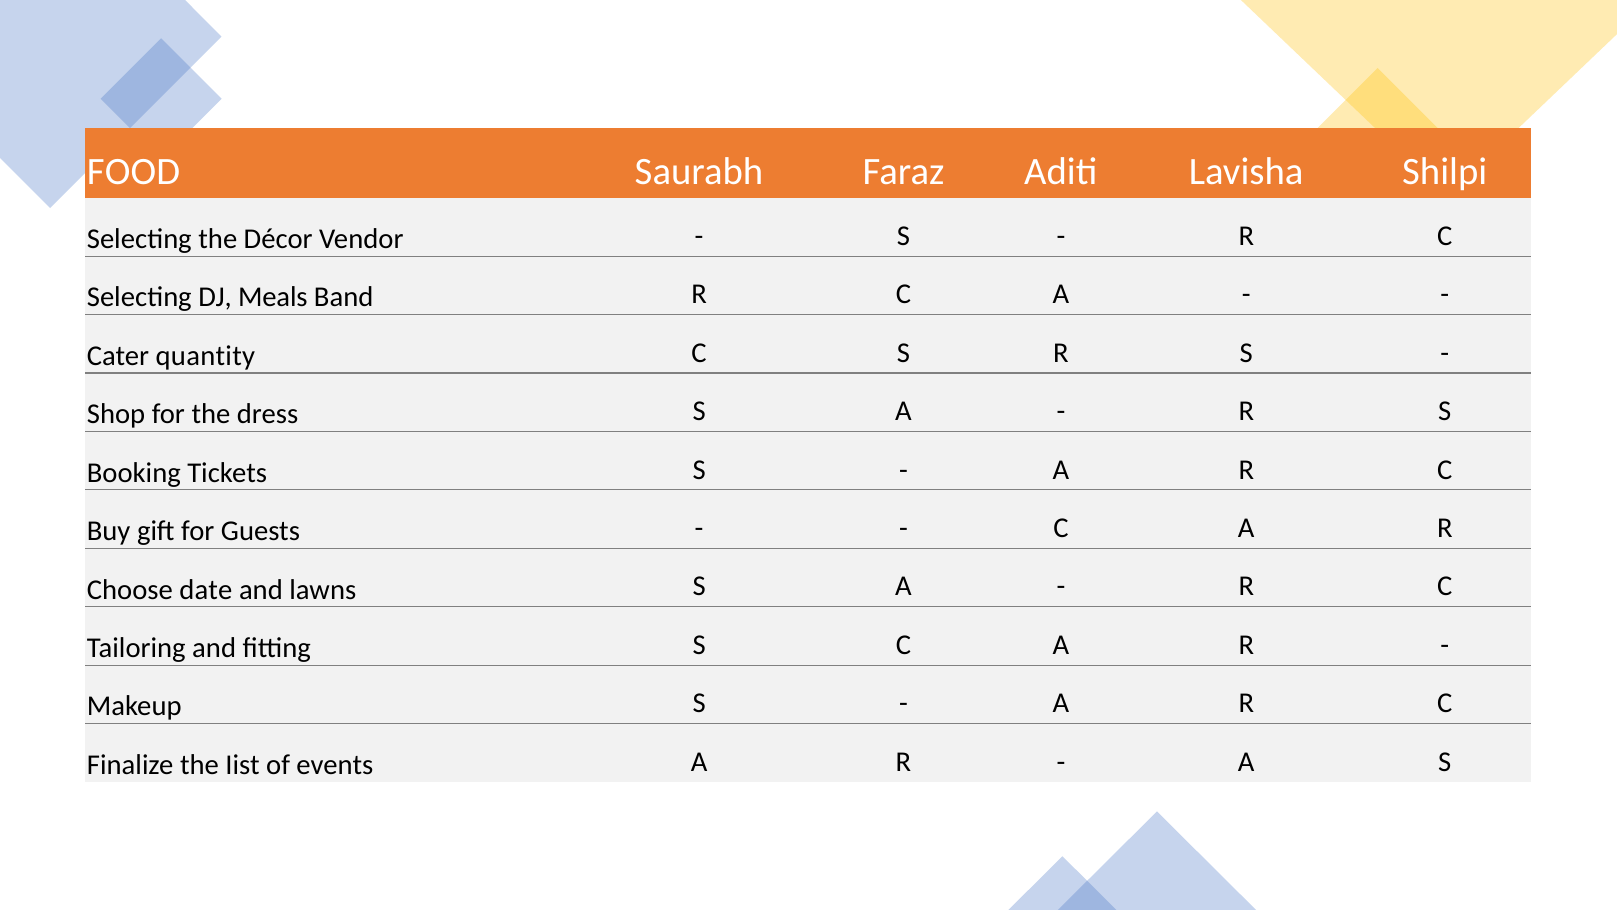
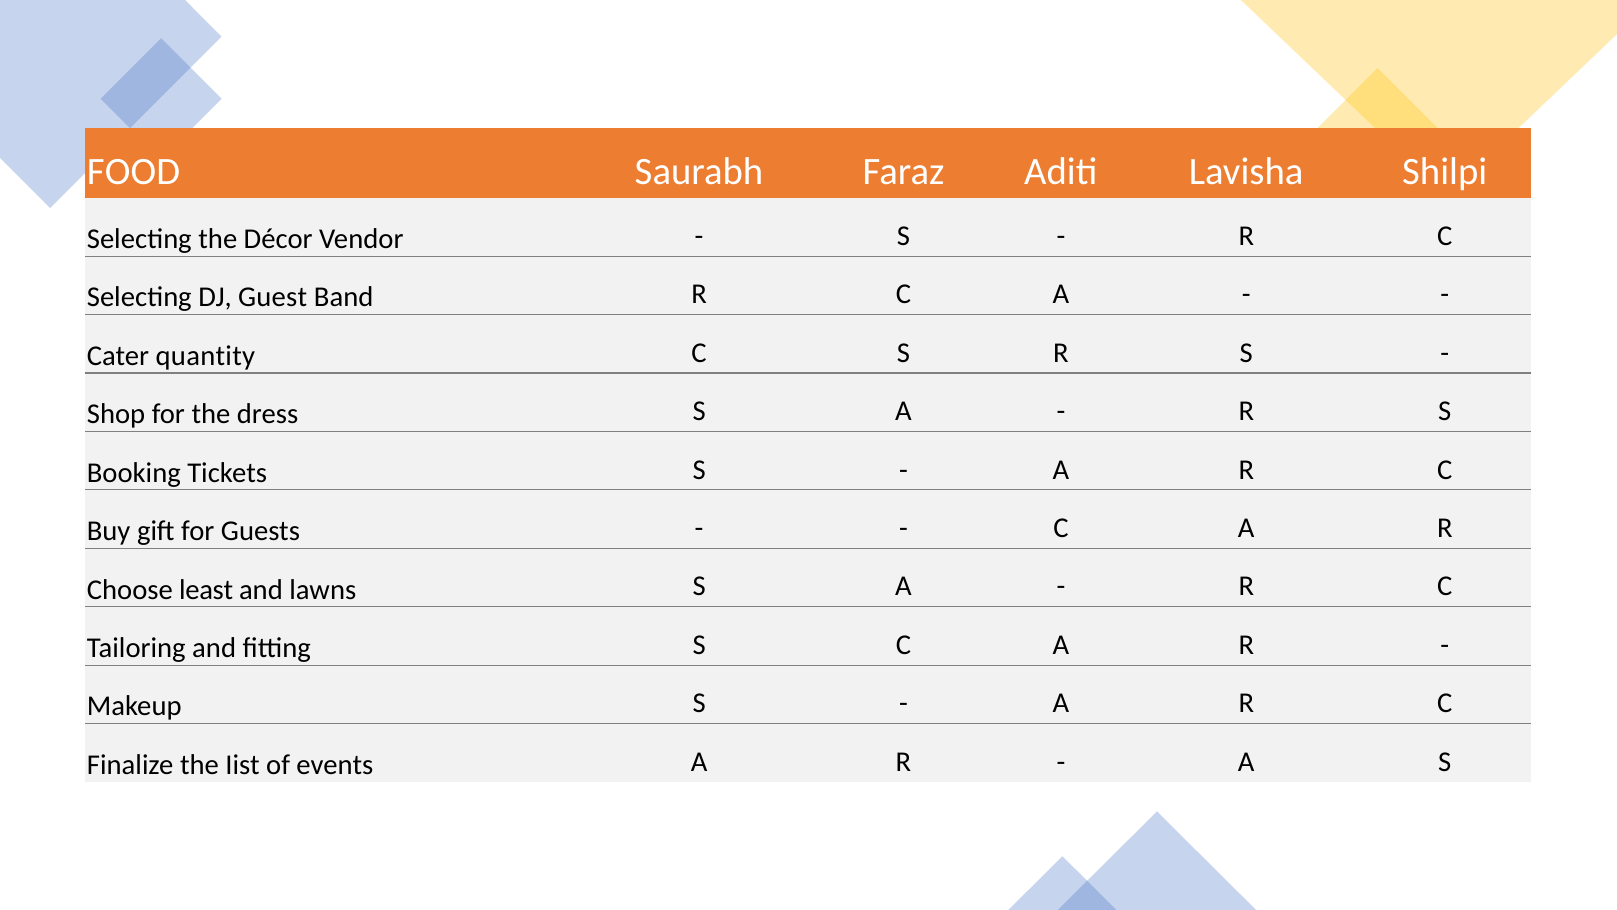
Meals: Meals -> Guest (273, 297)
date: date -> least (206, 589)
